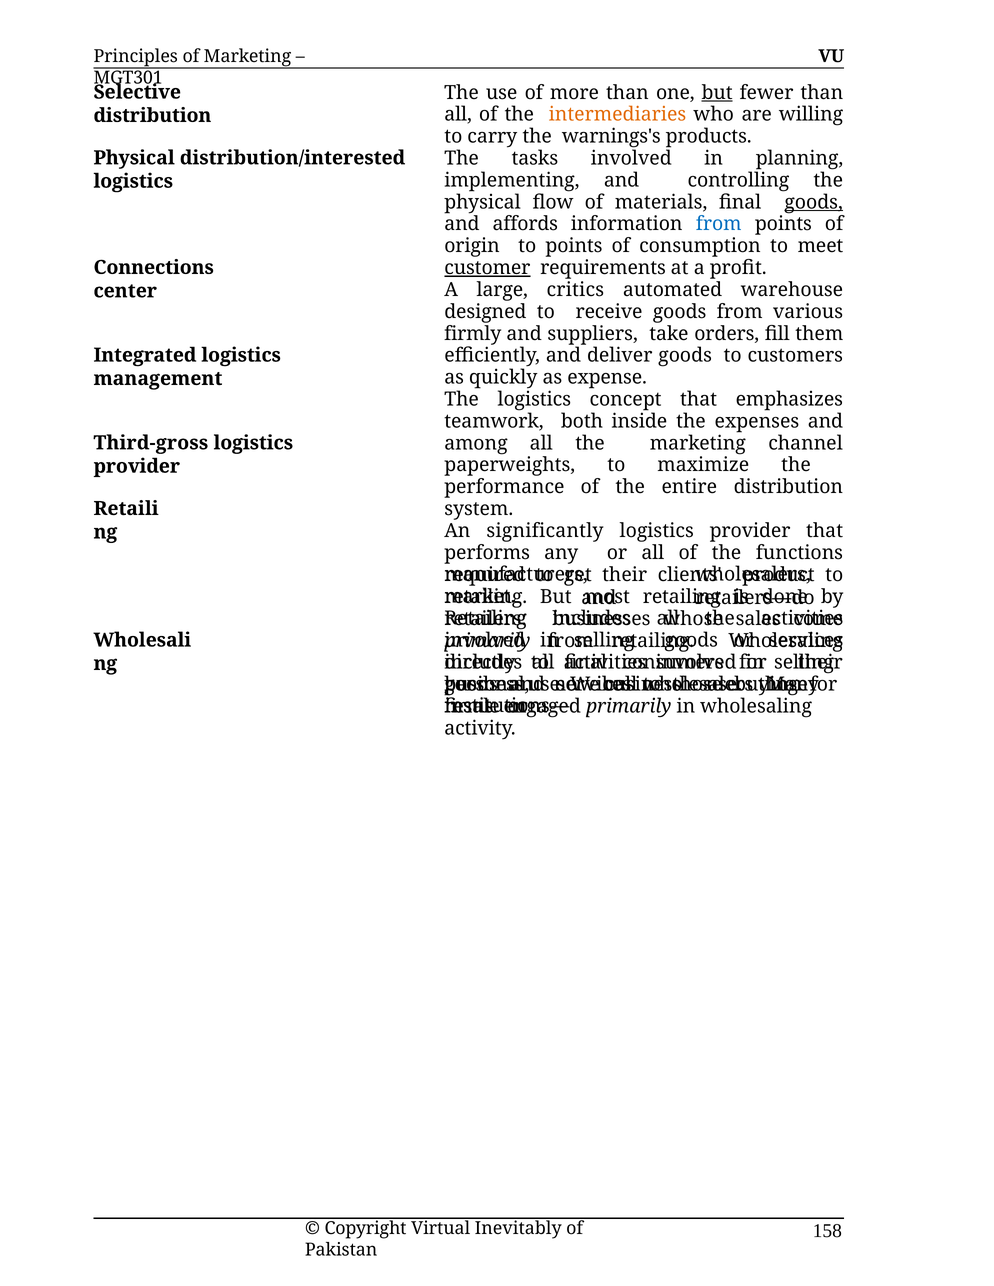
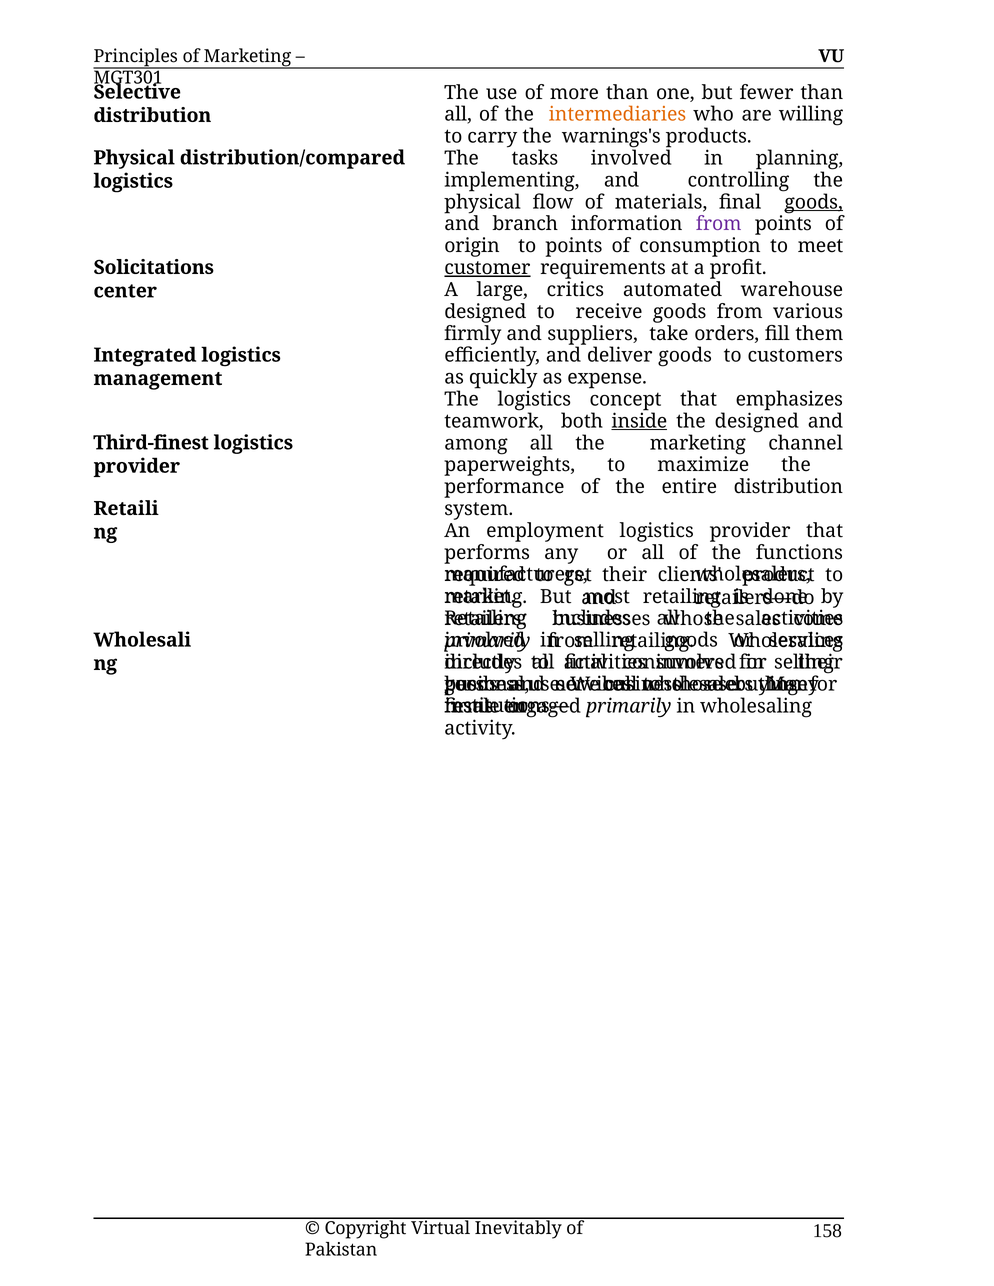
but underline: present -> none (717, 93)
distribution/interested: distribution/interested -> distribution/compared (293, 158)
affords: affords -> branch (525, 224)
from colour: blue -> purple (719, 224)
Connections: Connections -> Solicitations (154, 268)
inside underline: none -> present (639, 421)
the expenses: expenses -> designed (757, 421)
Third-gross: Third-gross -> Third-finest (151, 443)
significantly: significantly -> employment (545, 531)
